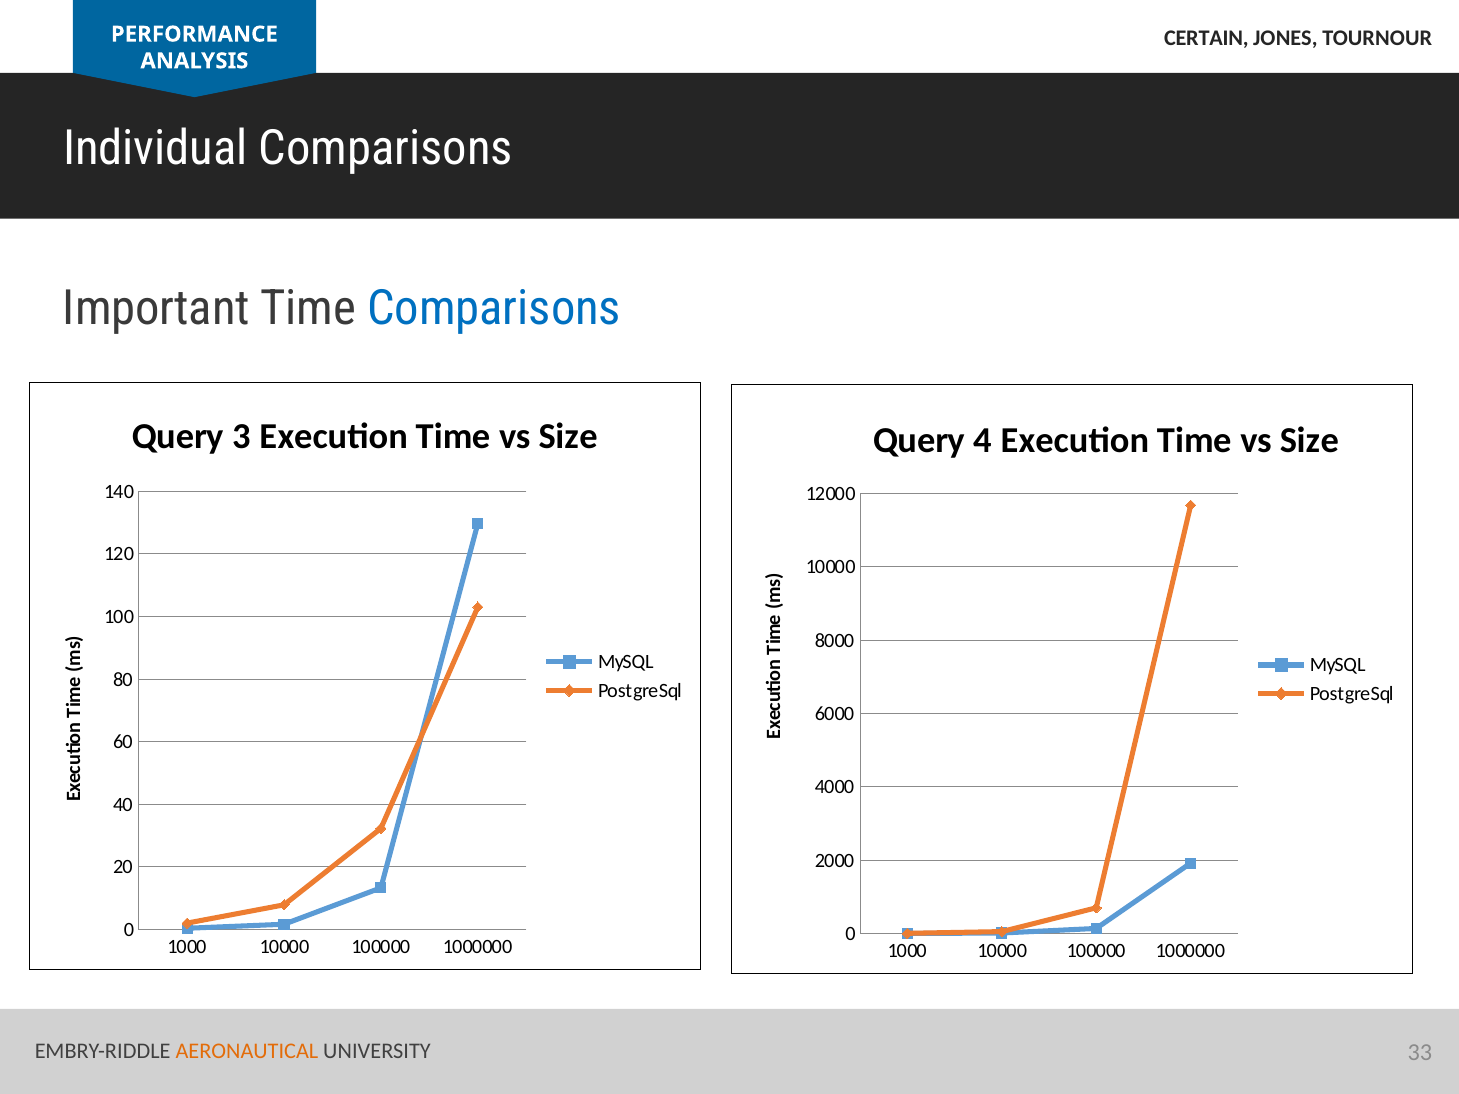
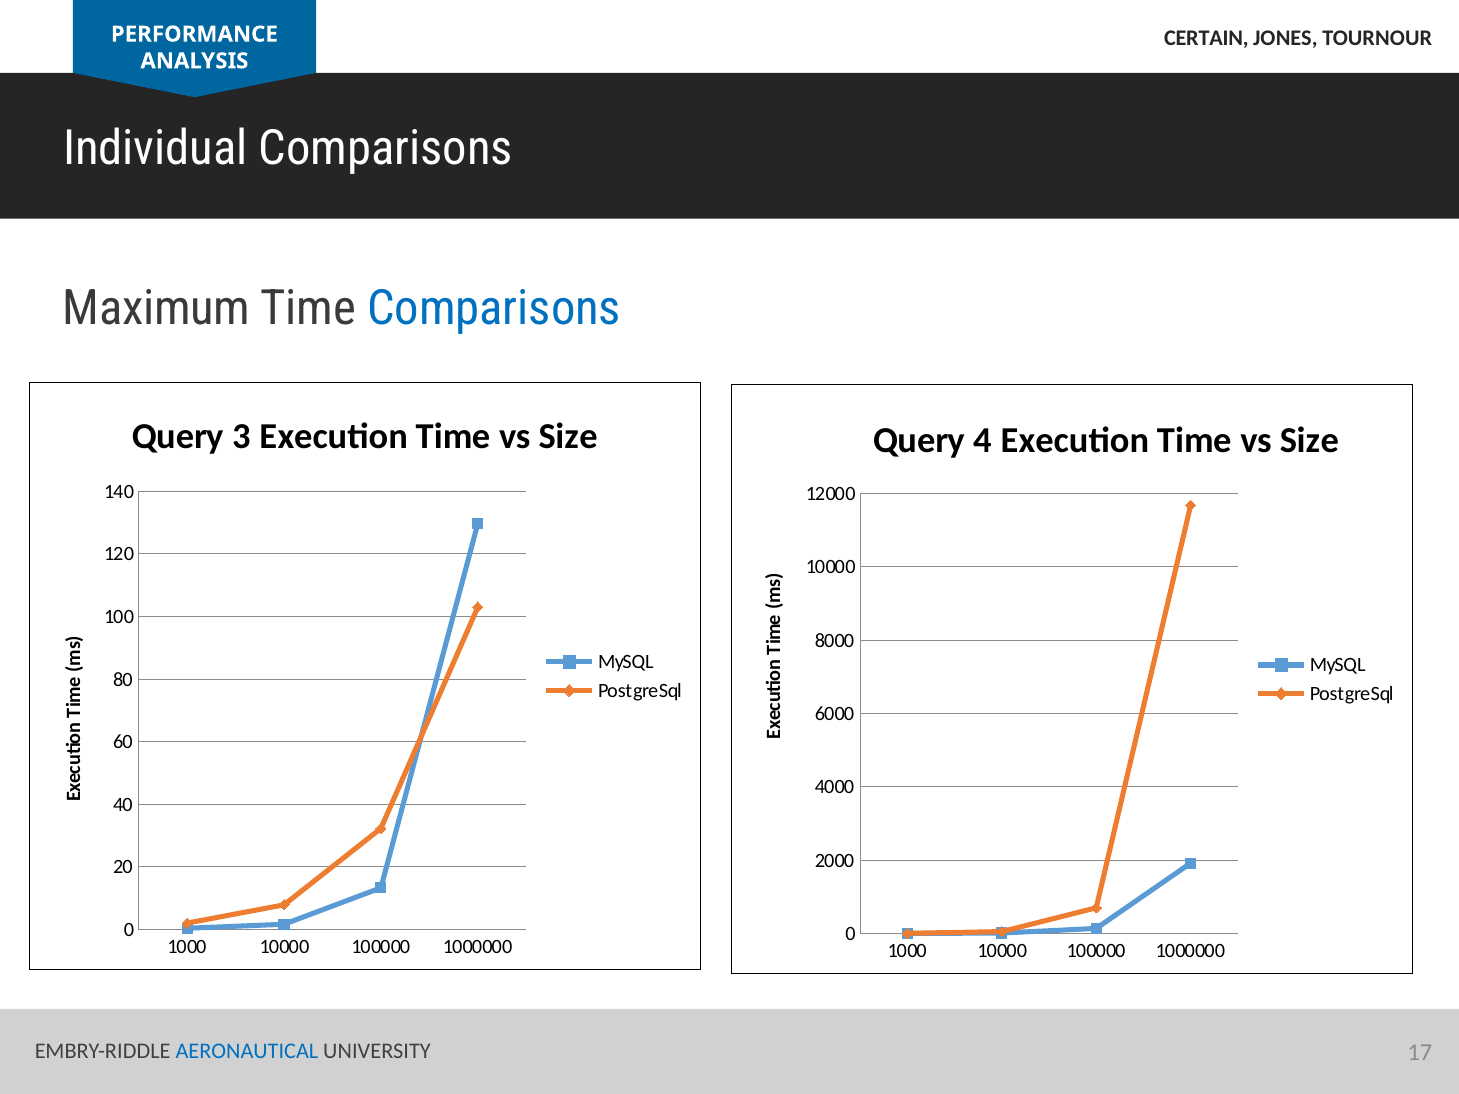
Important: Important -> Maximum (157, 308)
AERONAUTICAL colour: orange -> blue (247, 1052)
33: 33 -> 17 (1420, 1053)
